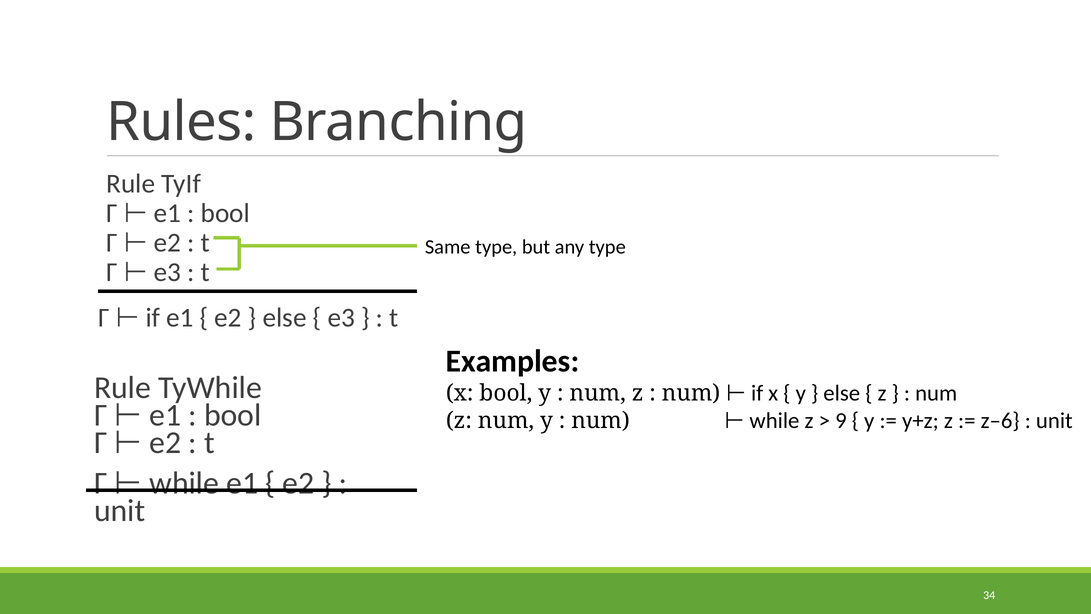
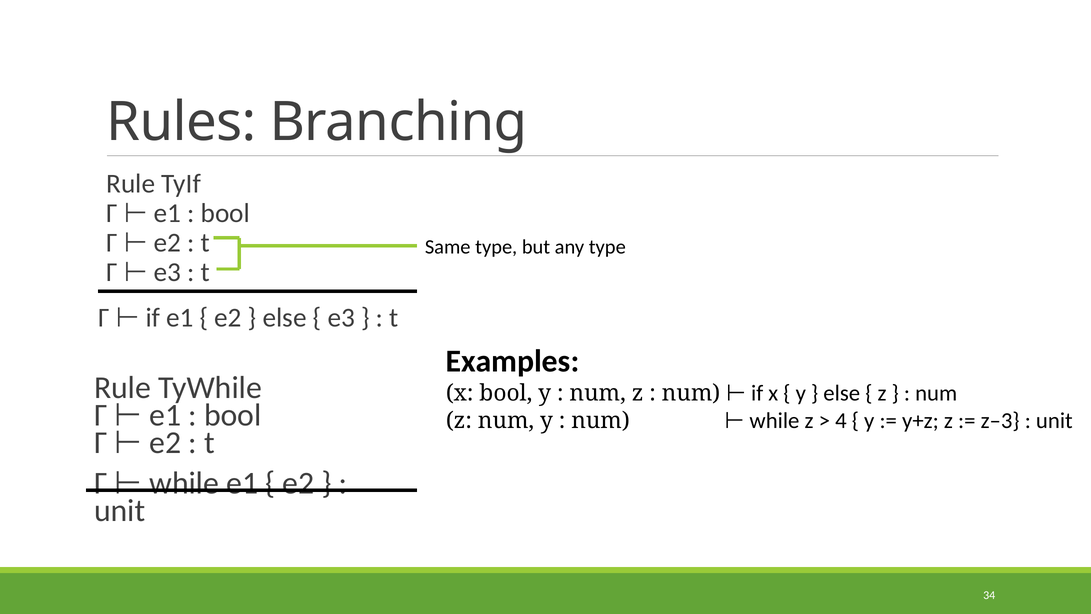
9: 9 -> 4 (841, 421)
z–6: z–6 -> z–3 (1000, 421)
